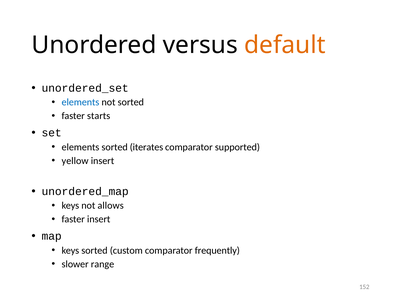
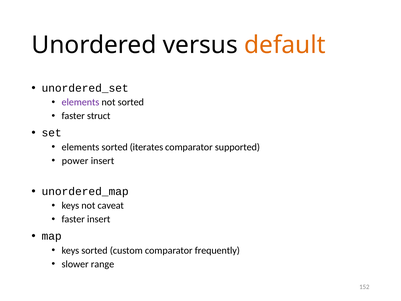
elements colour: blue -> purple (80, 102)
starts: starts -> struct (99, 116)
yellow: yellow -> power (75, 161)
allows: allows -> caveat (111, 205)
